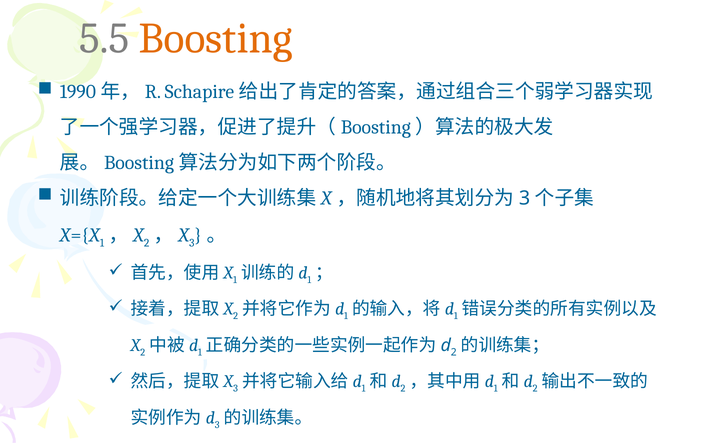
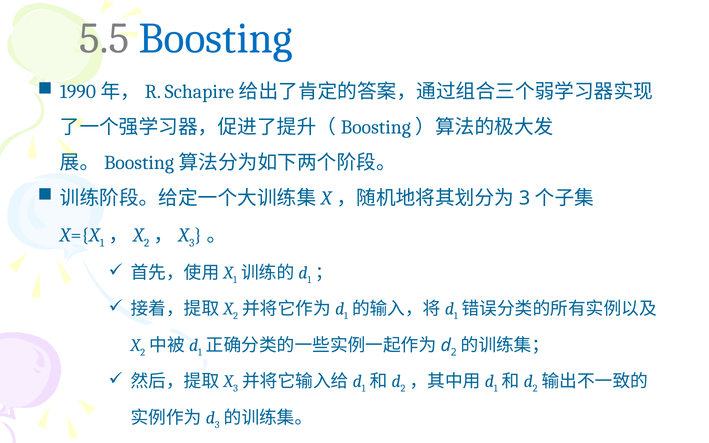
Boosting colour: orange -> blue (216, 39)
